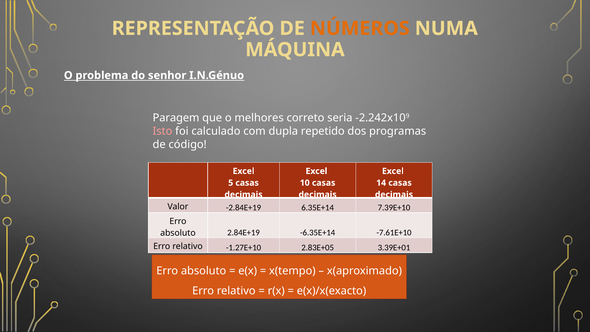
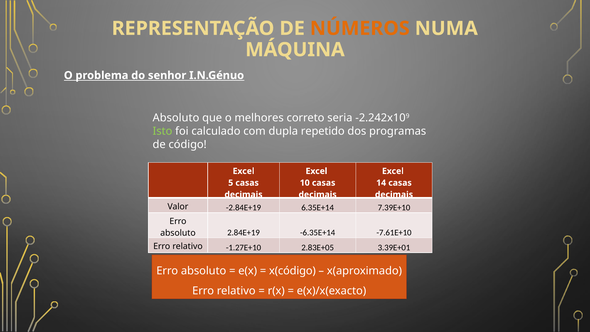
Paragem: Paragem -> Absoluto (176, 118)
Isto colour: pink -> light green (162, 131)
x(tempo: x(tempo -> x(código (292, 271)
